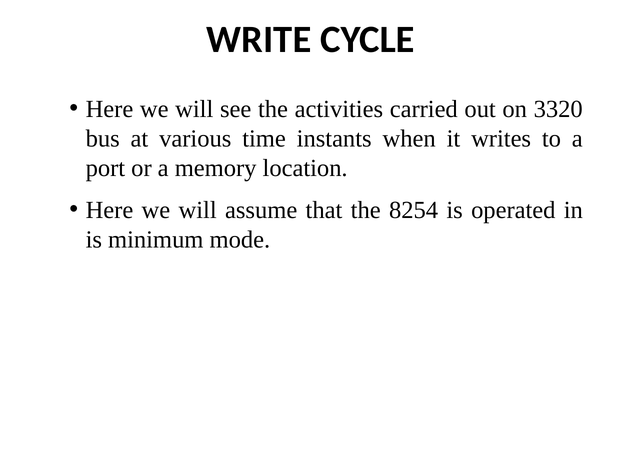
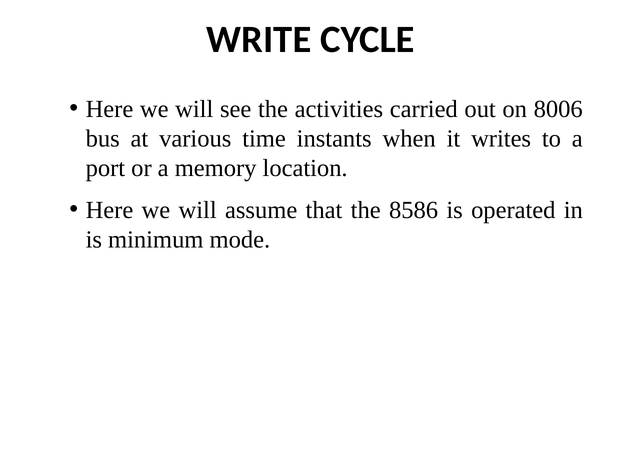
3320: 3320 -> 8006 (558, 109)
8254: 8254 -> 8586 (414, 210)
